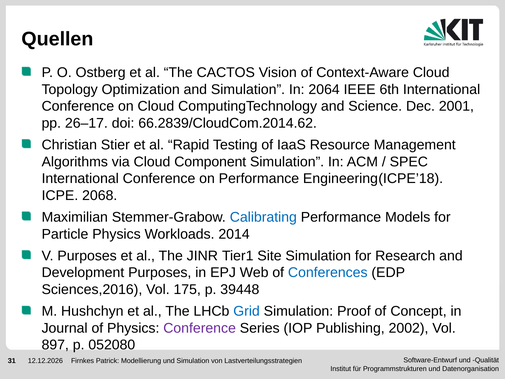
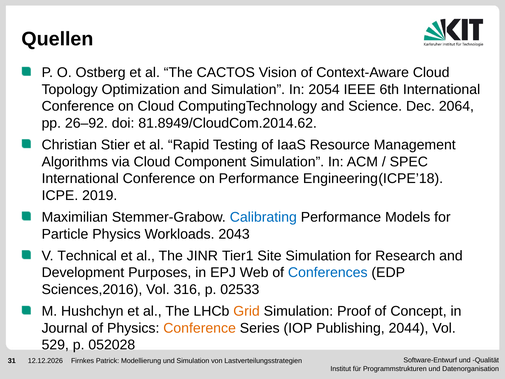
2064: 2064 -> 2054 (324, 89)
2001: 2001 -> 2064 (456, 106)
26–17: 26–17 -> 26–92 (86, 123)
66.2839/CloudCom.2014.62: 66.2839/CloudCom.2014.62 -> 81.8949/CloudCom.2014.62 (228, 123)
2068: 2068 -> 2019 (100, 195)
2014: 2014 -> 2043 (234, 234)
V Purposes: Purposes -> Technical (87, 256)
175: 175 -> 316 (187, 289)
39448: 39448 -> 02533 (240, 289)
Grid colour: blue -> orange (247, 311)
Conference colour: purple -> orange (200, 328)
2002: 2002 -> 2044 (409, 328)
897: 897 -> 529 (55, 345)
052080: 052080 -> 052028 (112, 345)
